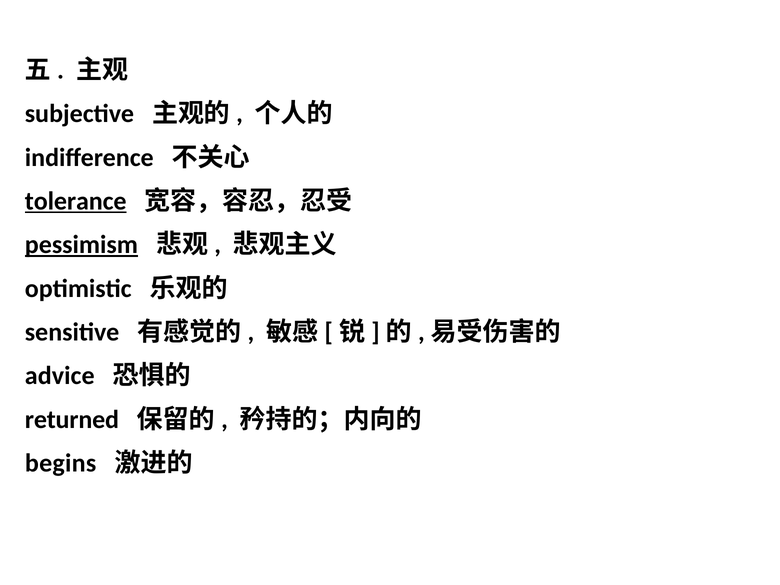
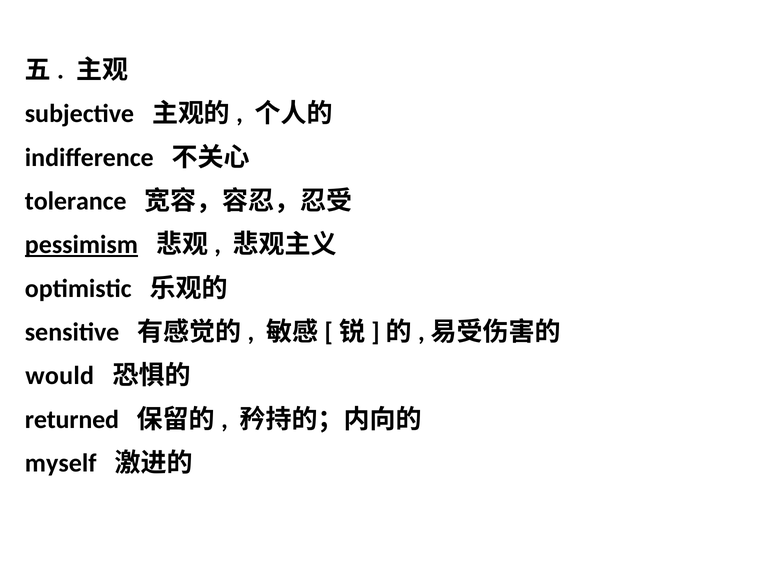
tolerance underline: present -> none (76, 201)
advice: advice -> would (60, 376)
begins: begins -> myself (61, 463)
